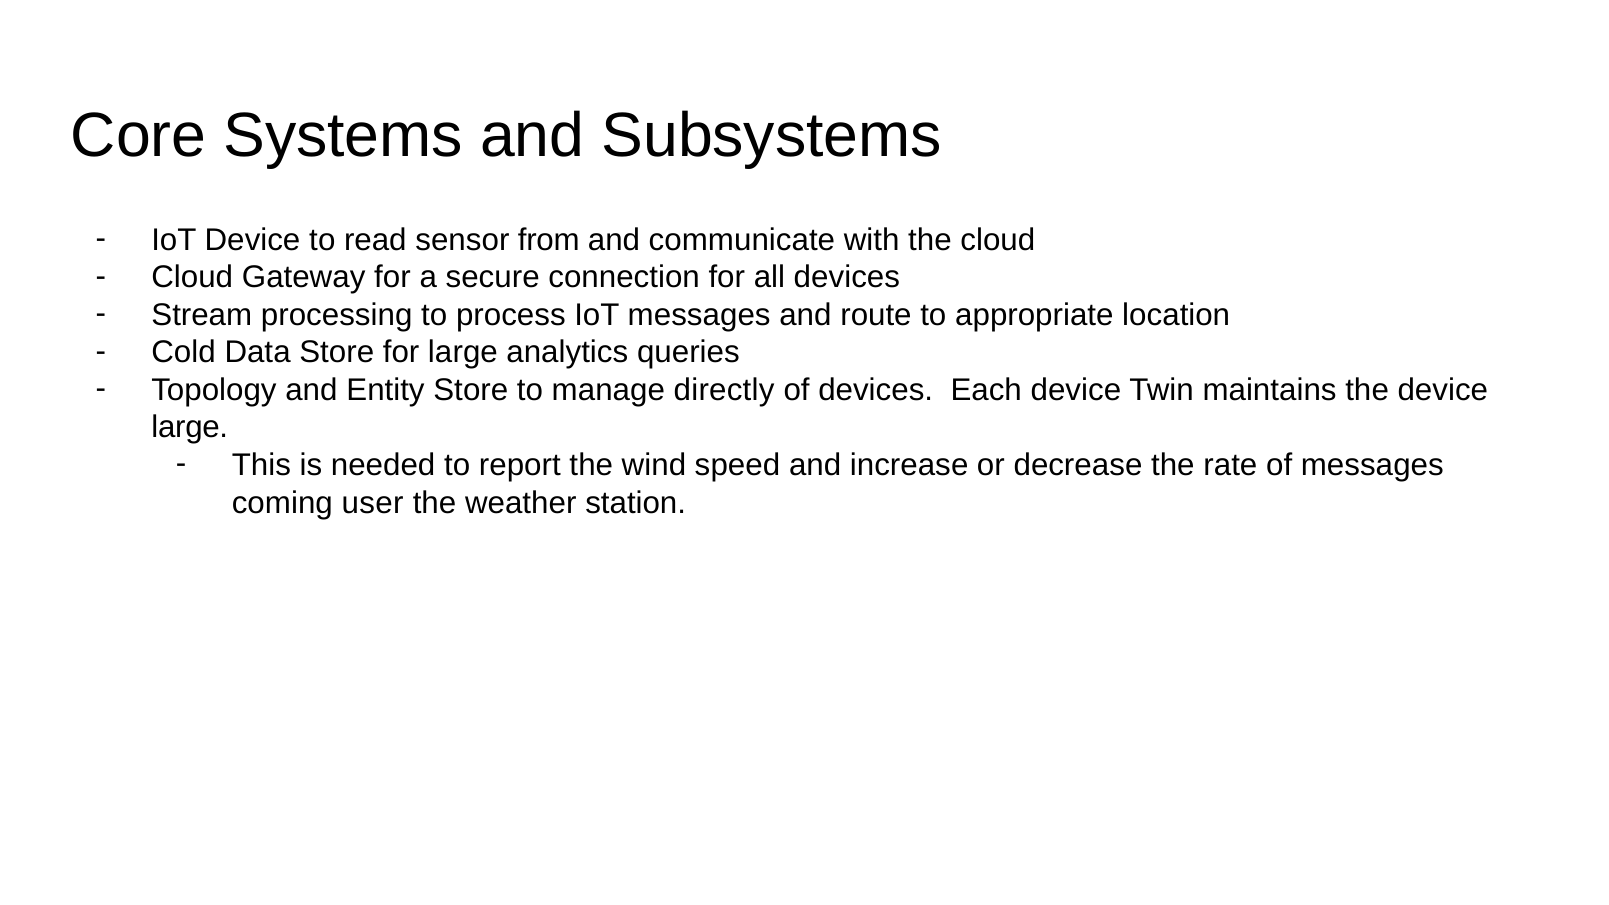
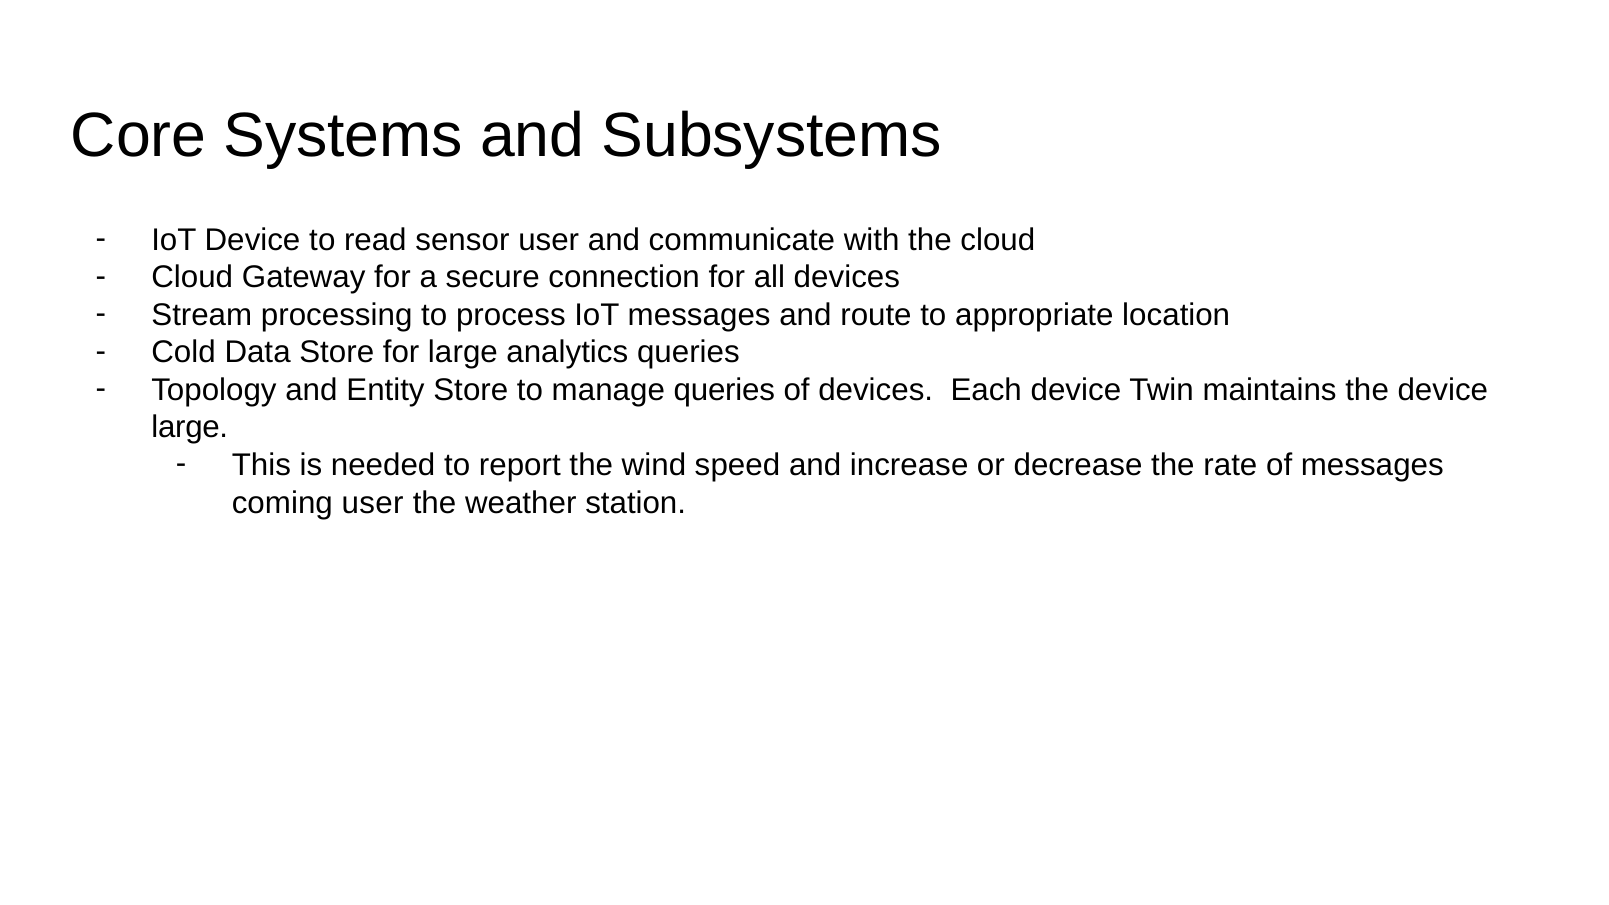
sensor from: from -> user (549, 240)
manage directly: directly -> queries (724, 390)
